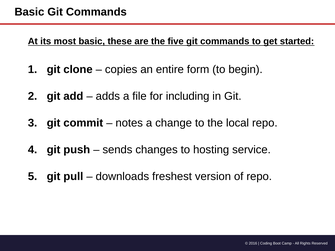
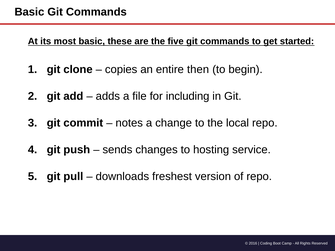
form: form -> then (198, 69)
